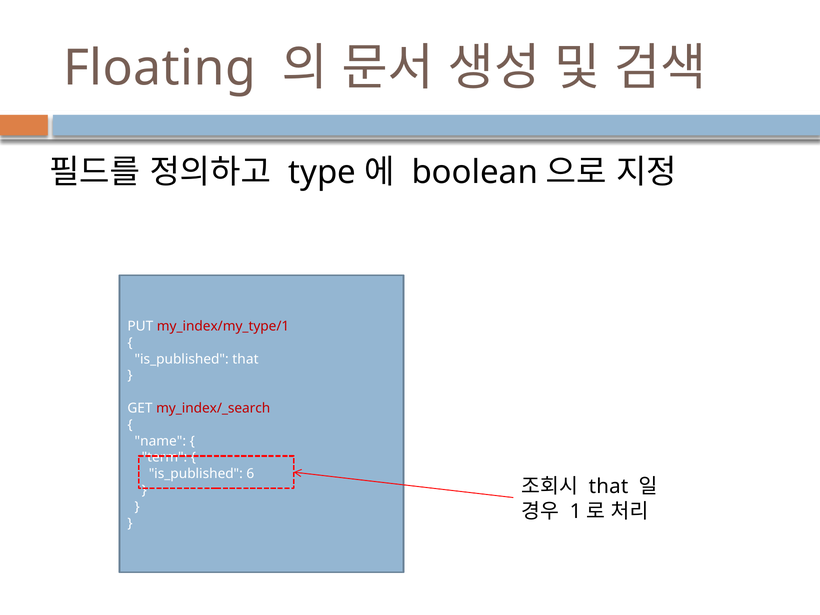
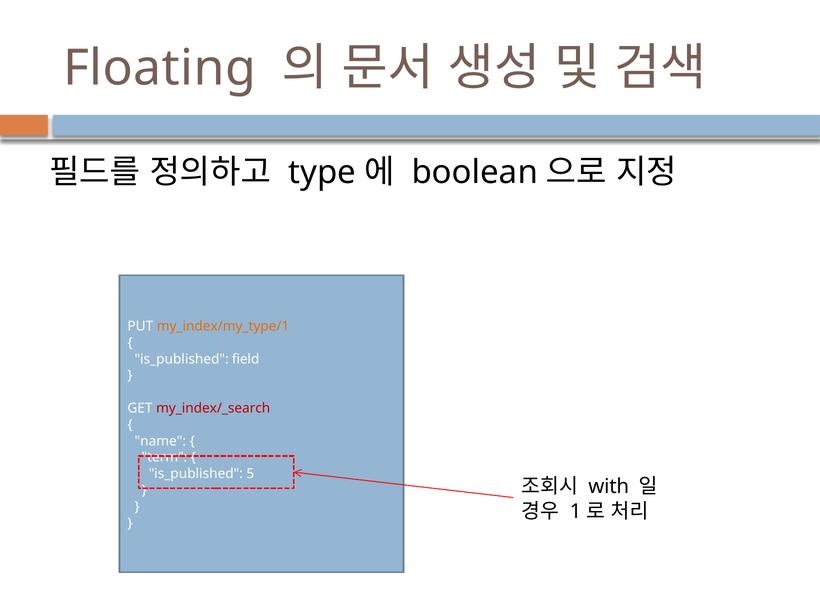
my_index/my_type/1 colour: red -> orange (223, 326)
is_published that: that -> field (246, 359)
6: 6 -> 5 (250, 474)
that: that -> with (609, 487)
